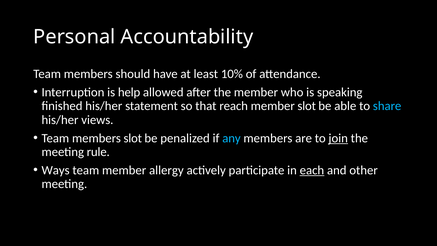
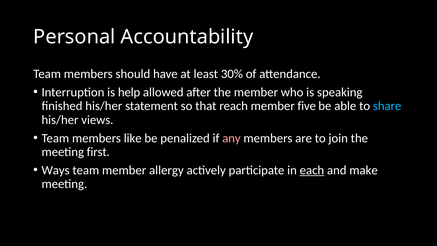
10%: 10% -> 30% (232, 74)
member slot: slot -> five (307, 106)
members slot: slot -> like (133, 138)
any colour: light blue -> pink (231, 138)
join underline: present -> none (338, 138)
rule: rule -> first (98, 152)
other: other -> make (364, 170)
